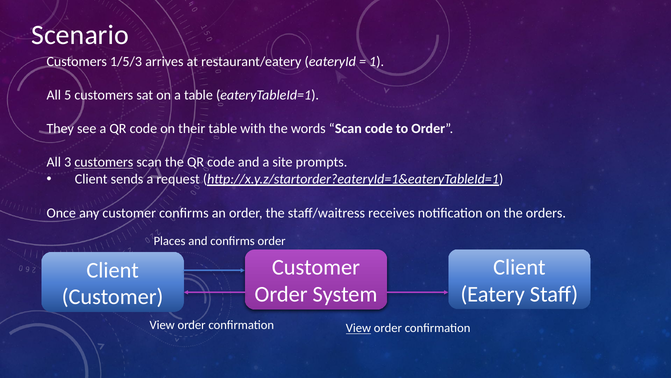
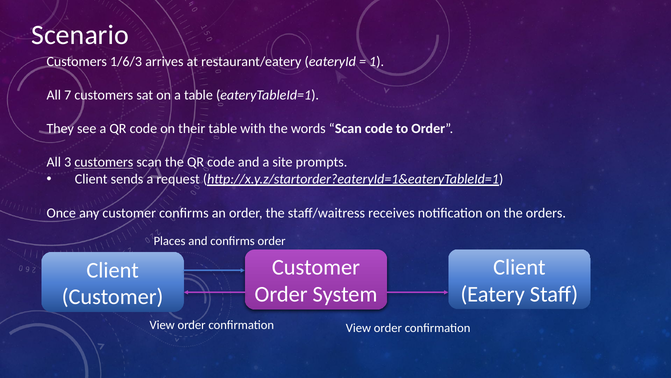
1/5/3: 1/5/3 -> 1/6/3 (126, 61)
5: 5 -> 7 (68, 95)
View underline: present -> none (358, 328)
